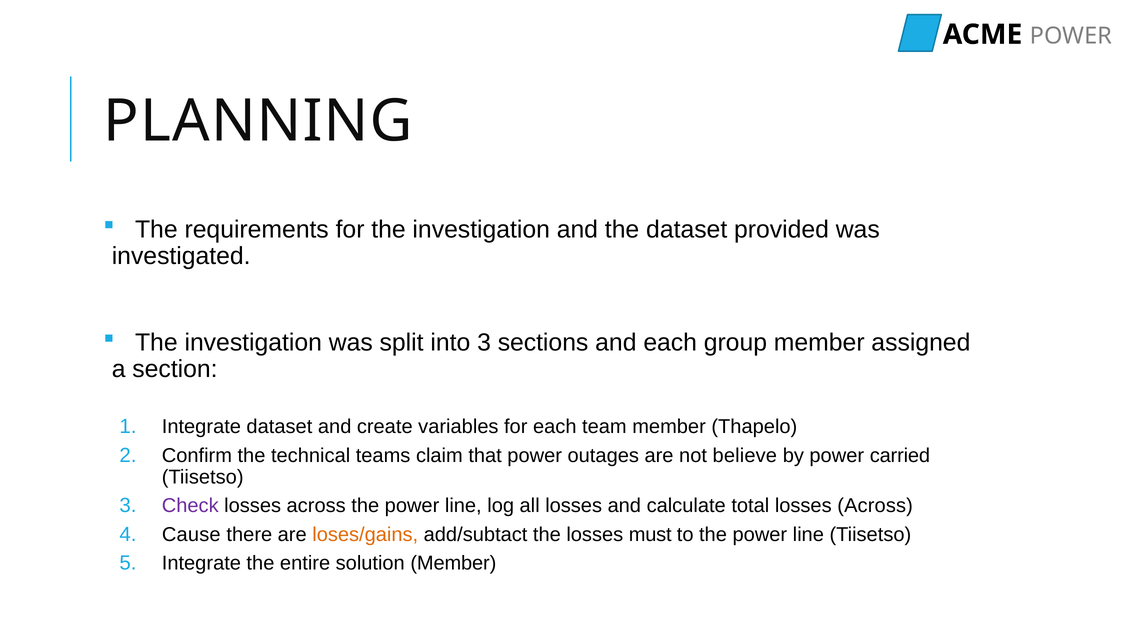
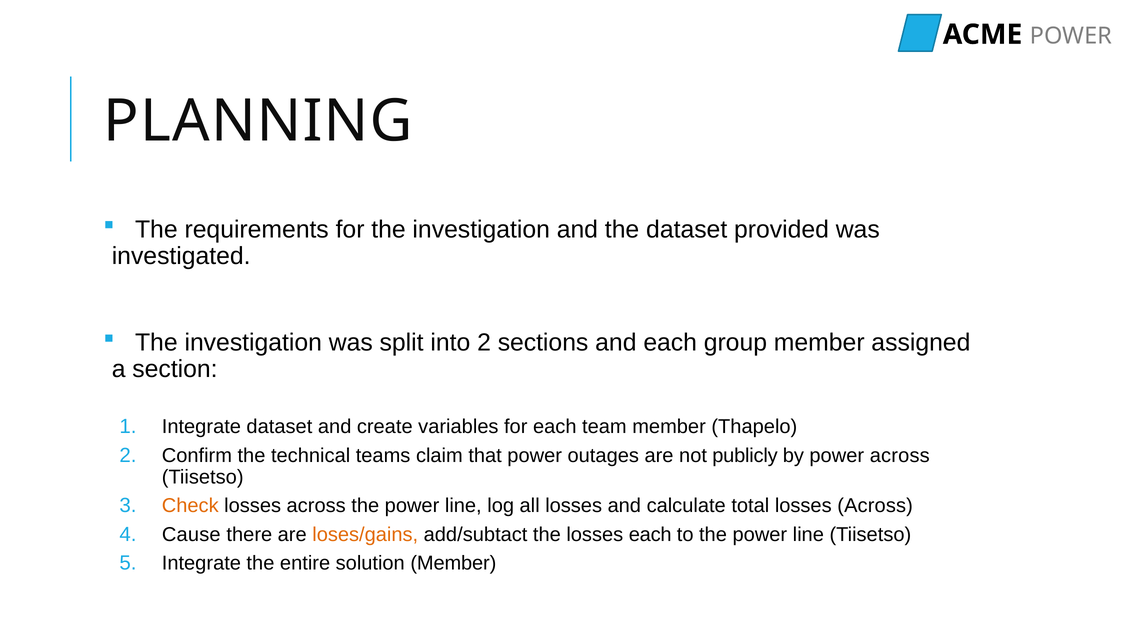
into 3: 3 -> 2 (484, 343)
believe: believe -> publicly (745, 456)
power carried: carried -> across (900, 456)
Check colour: purple -> orange (190, 506)
losses must: must -> each (650, 535)
